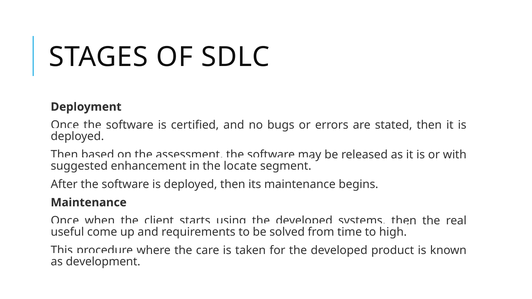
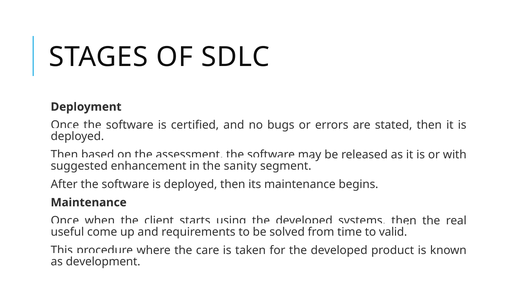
locate: locate -> sanity (240, 166)
high: high -> valid (393, 232)
